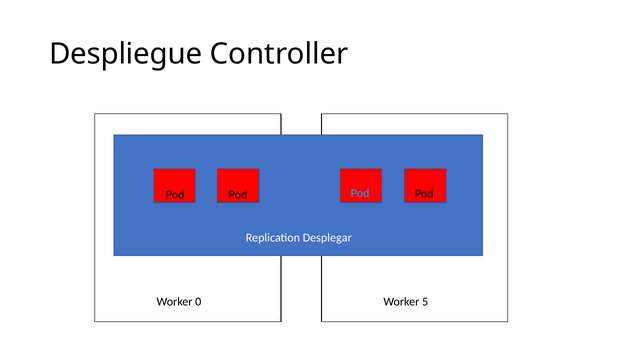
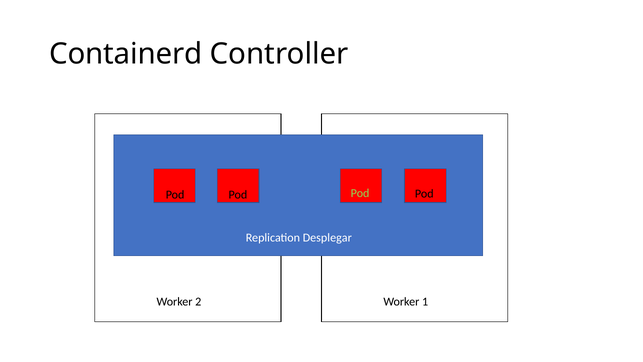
Despliegue: Despliegue -> Containerd (126, 54)
Pod colour: light blue -> light green (360, 193)
0: 0 -> 2 (198, 301)
5: 5 -> 1 (425, 301)
